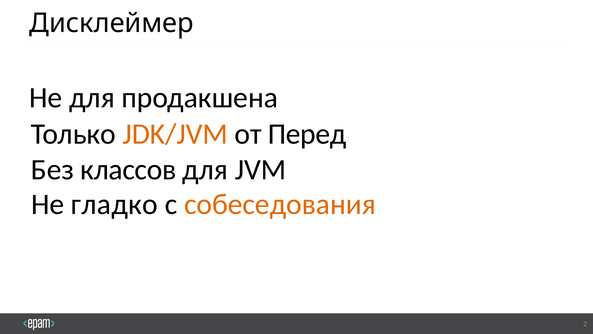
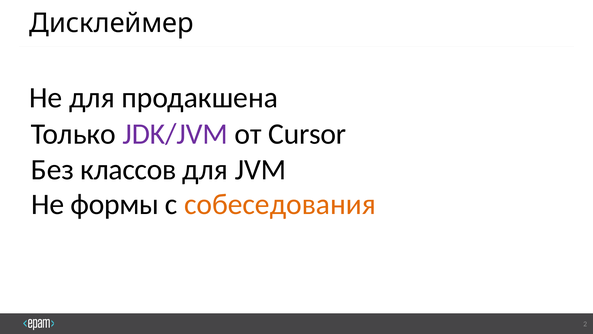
JDK/JVM colour: orange -> purple (175, 134)
Перед: Перед -> Cursor (307, 134)
гладко: гладко -> формы (115, 204)
